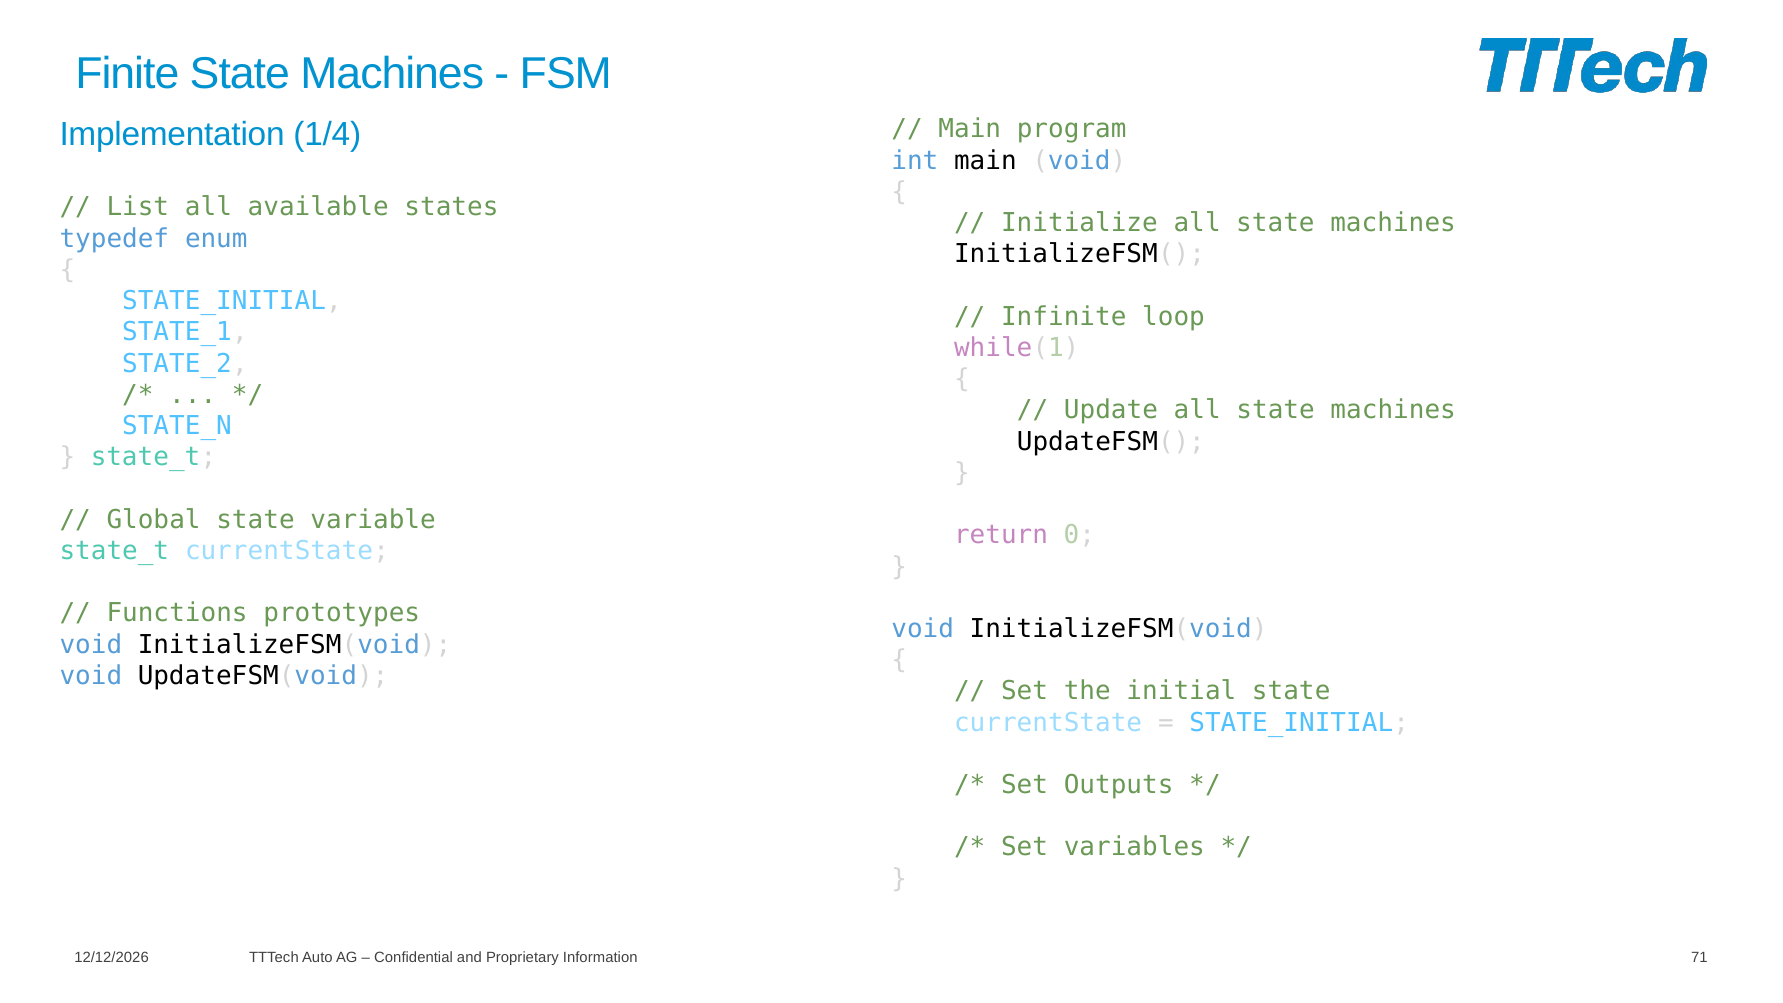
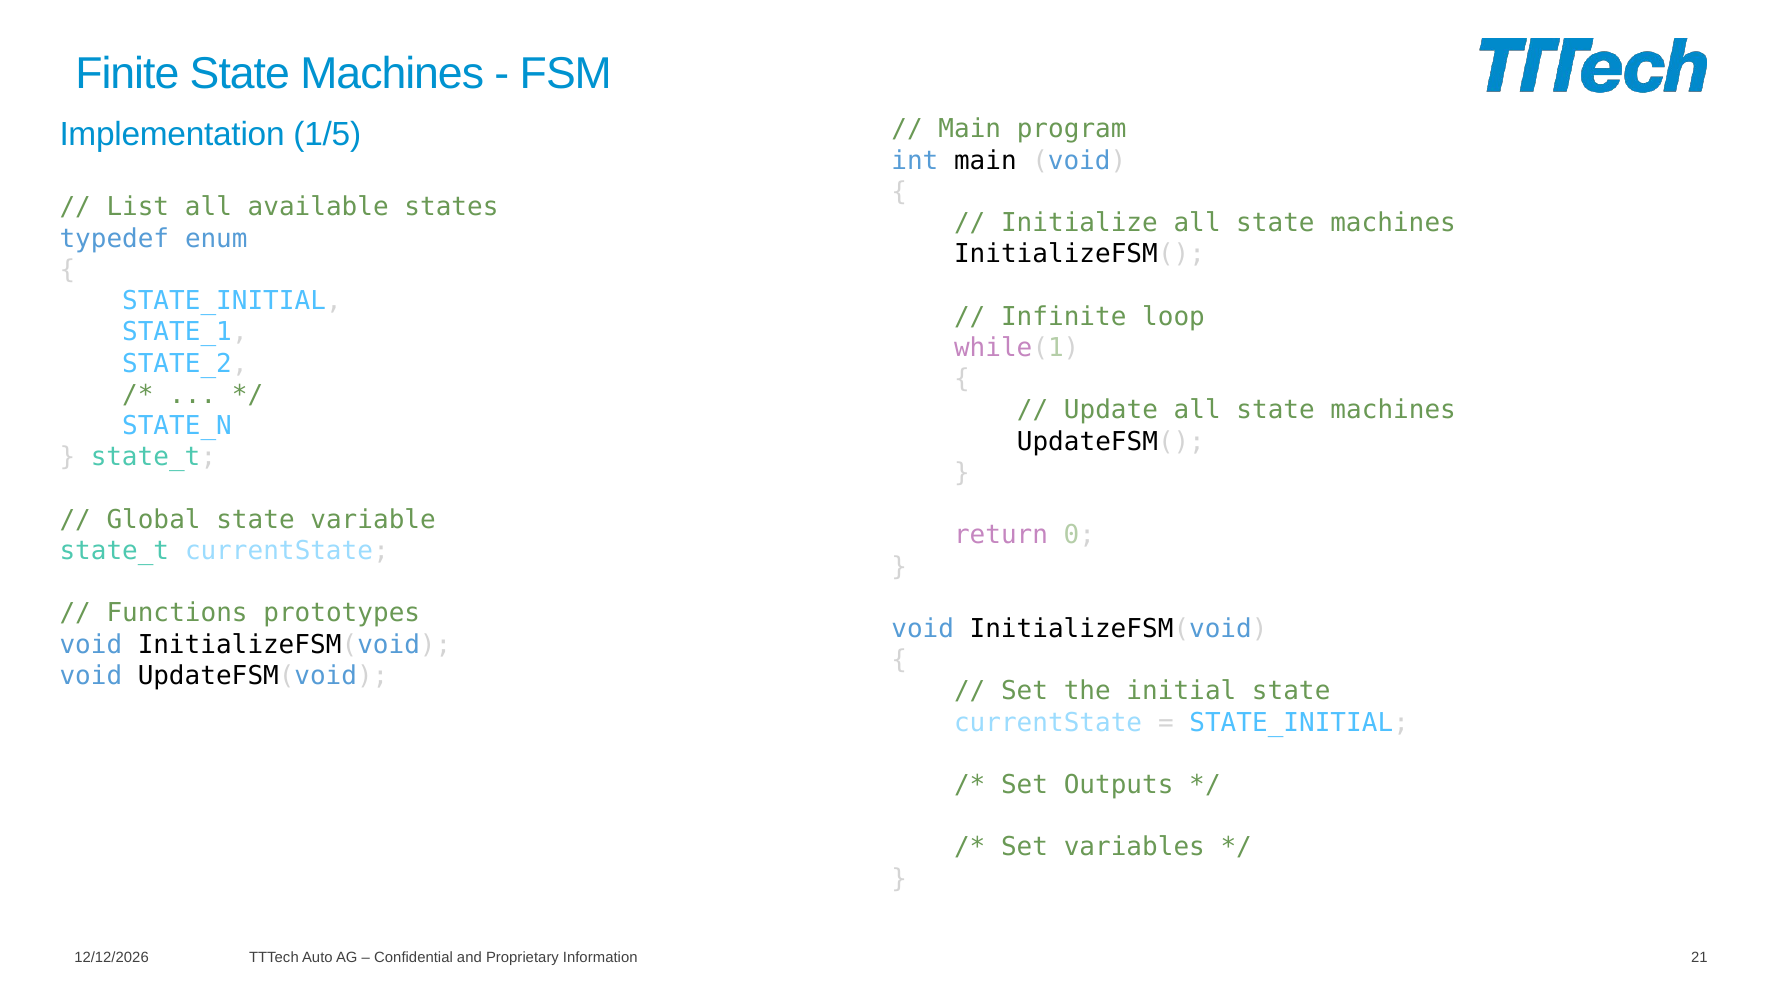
1/4: 1/4 -> 1/5 (327, 134)
71: 71 -> 21 (1699, 958)
